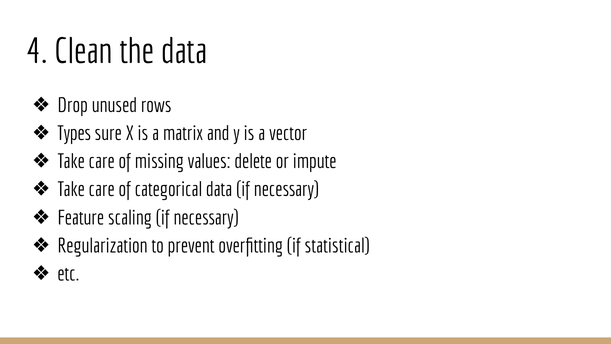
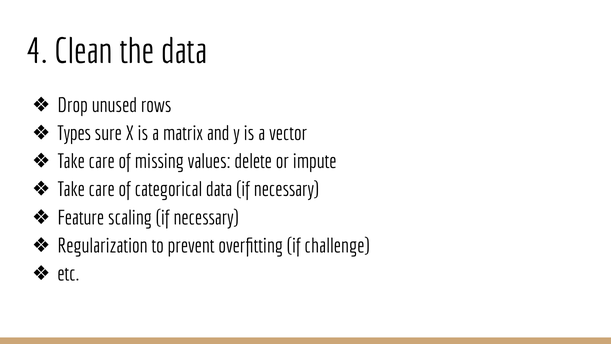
statistical: statistical -> challenge (337, 246)
